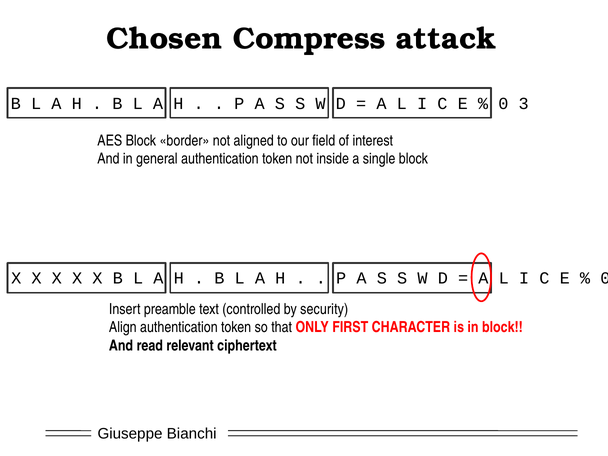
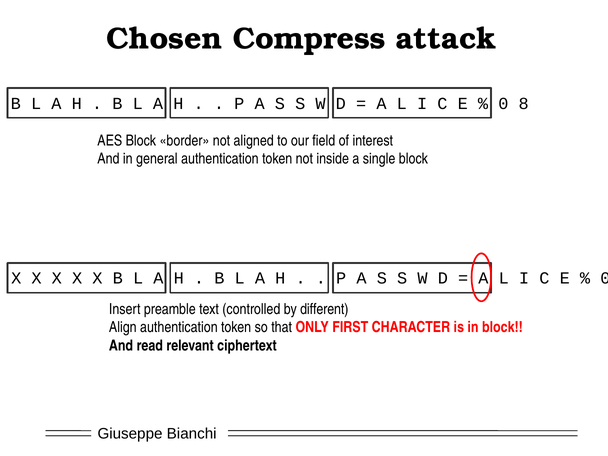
3: 3 -> 8 (524, 103)
security: security -> different (324, 309)
